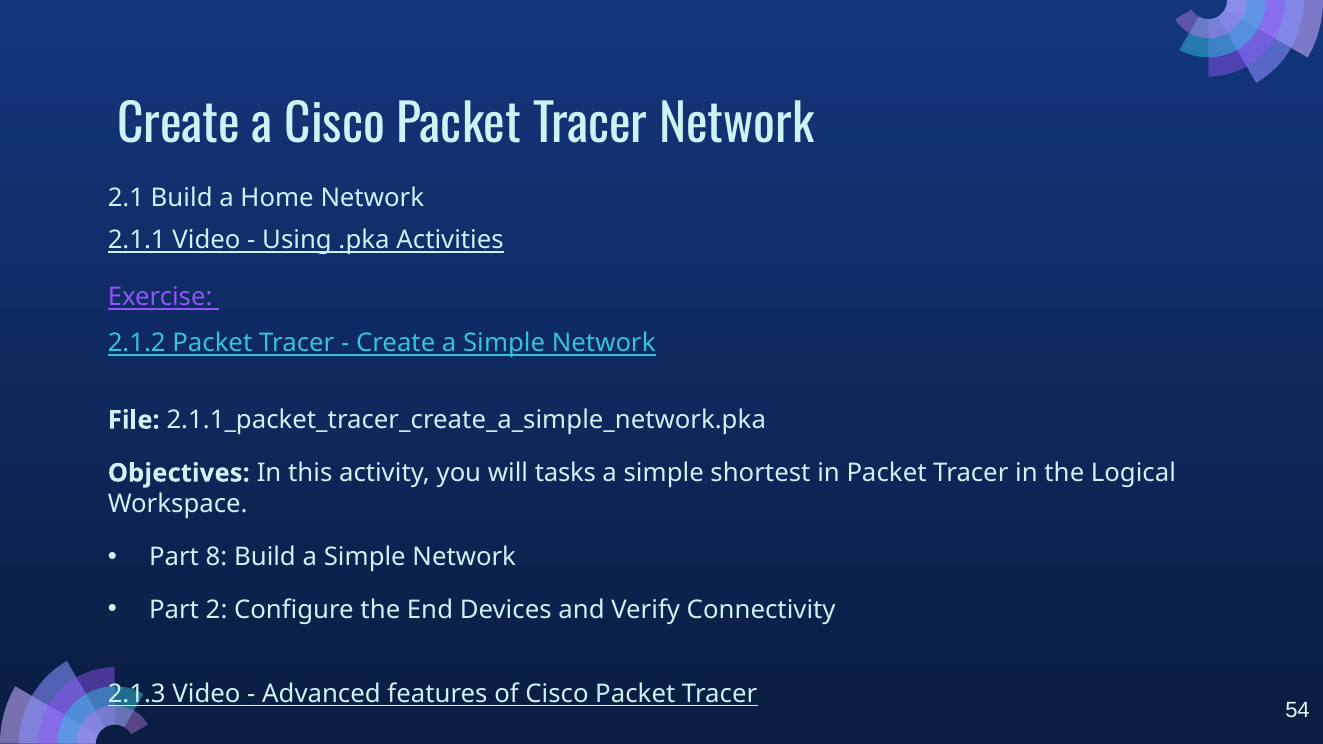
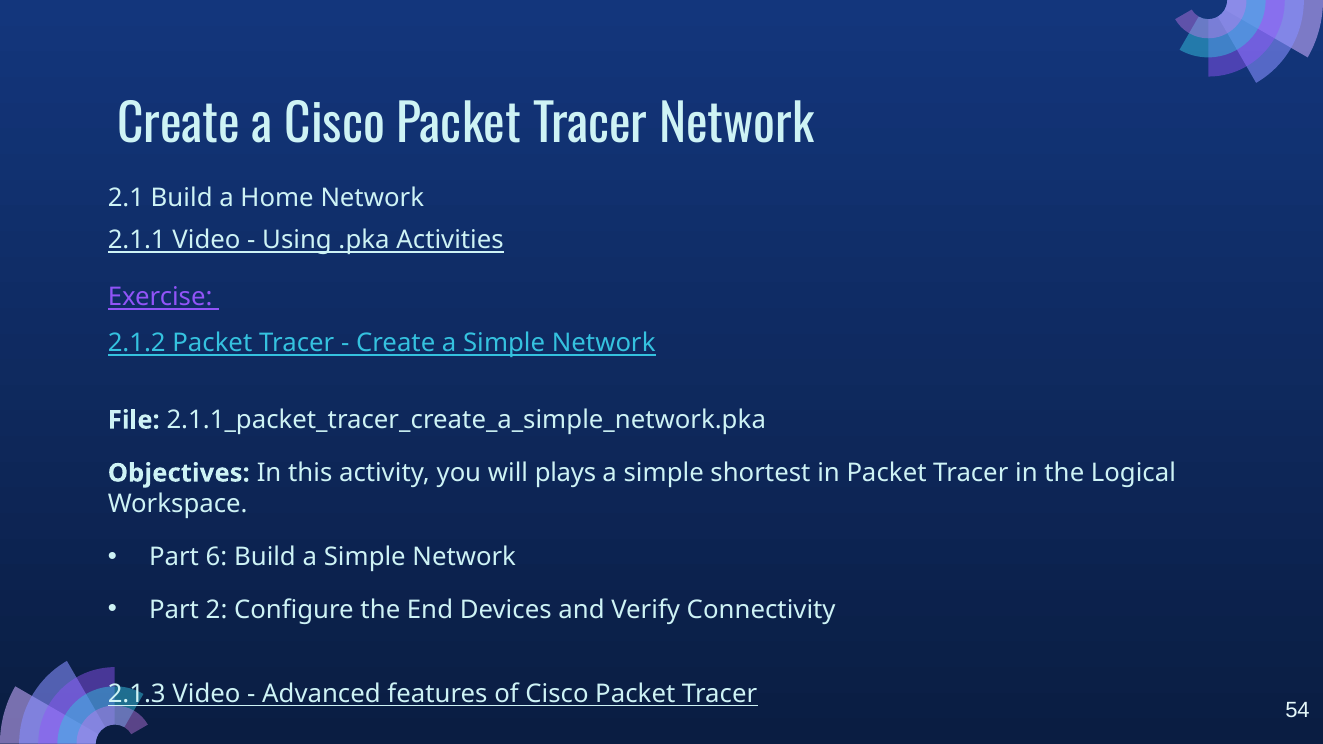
tasks: tasks -> plays (565, 473)
8: 8 -> 6 (217, 557)
